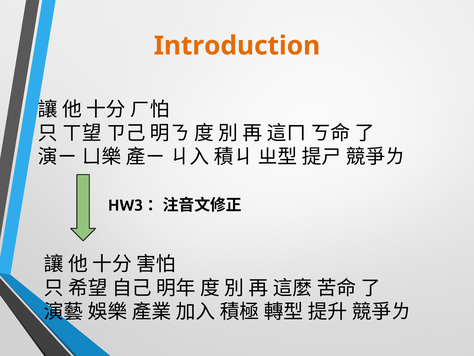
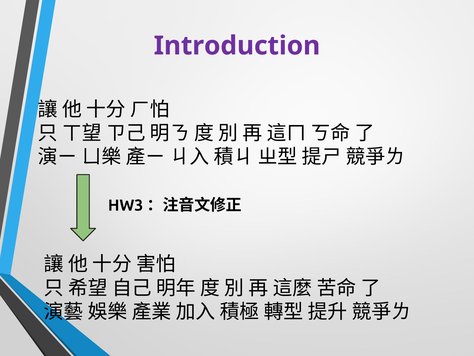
Introduction colour: orange -> purple (237, 46)
